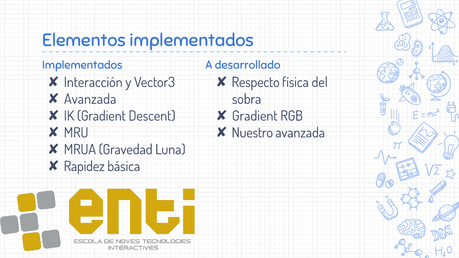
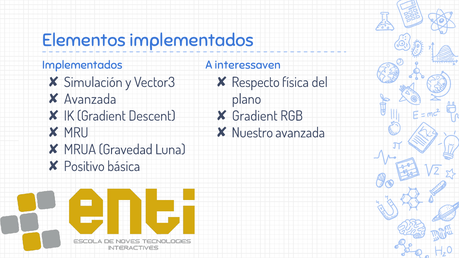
desarrollado: desarrollado -> interessaven (248, 65)
Interacción: Interacción -> Simulación (93, 82)
sobra: sobra -> plano (247, 99)
Rapidez: Rapidez -> Positivo (84, 167)
